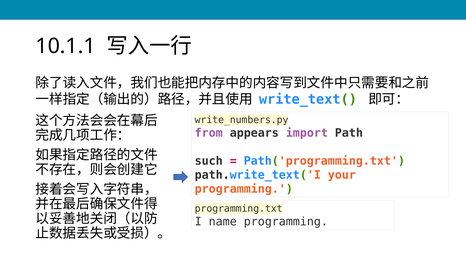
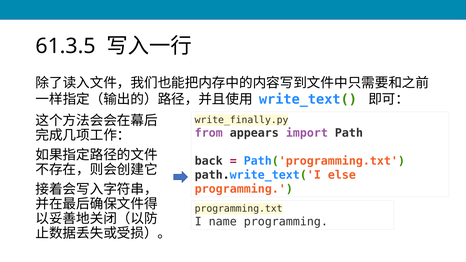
10.1.1: 10.1.1 -> 61.3.5 (66, 46)
write_numbers.py: write_numbers.py -> write_finally.py (242, 120)
such: such -> back (209, 161)
your: your -> else (342, 175)
